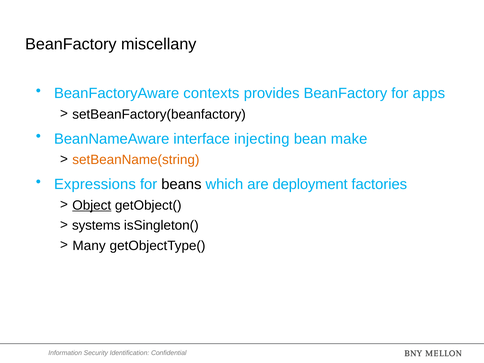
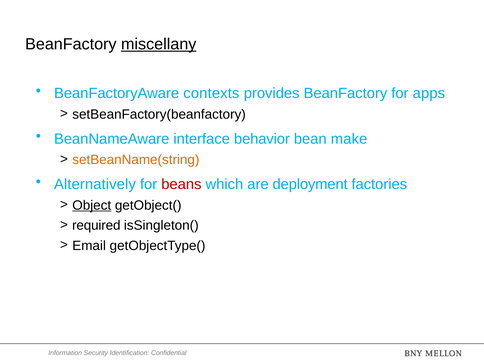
miscellany underline: none -> present (159, 44)
injecting: injecting -> behavior (262, 139)
Expressions: Expressions -> Alternatively (95, 184)
beans colour: black -> red (181, 184)
systems: systems -> required (96, 225)
Many: Many -> Email (89, 246)
